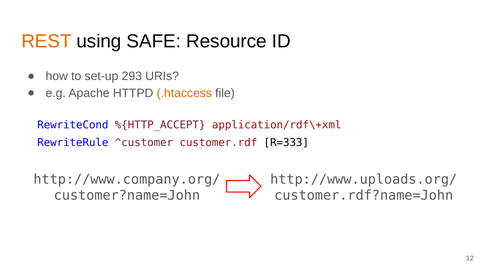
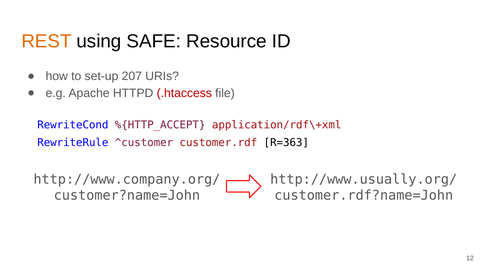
293: 293 -> 207 (132, 76)
.htaccess colour: orange -> red (184, 93)
R=333: R=333 -> R=363 (286, 142)
http://www.uploads.org/: http://www.uploads.org/ -> http://www.usually.org/ (364, 179)
